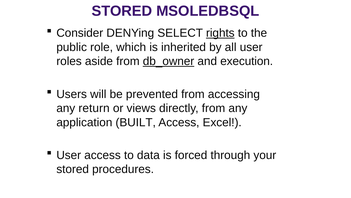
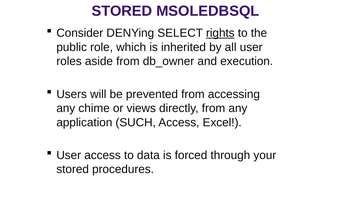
db_owner underline: present -> none (169, 61)
return: return -> chime (94, 108)
BUILT: BUILT -> SUCH (136, 122)
